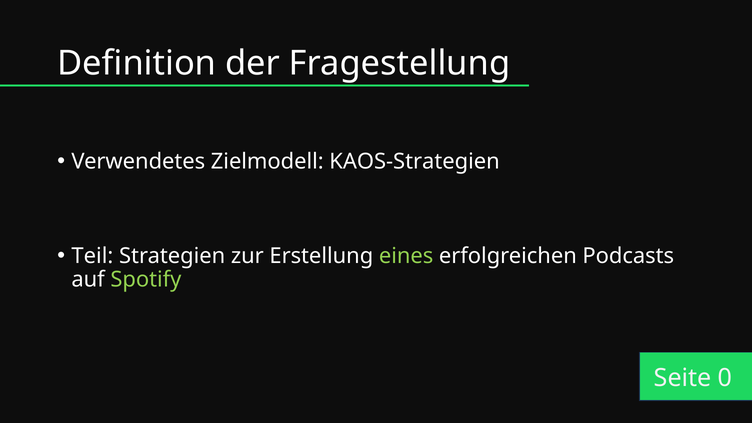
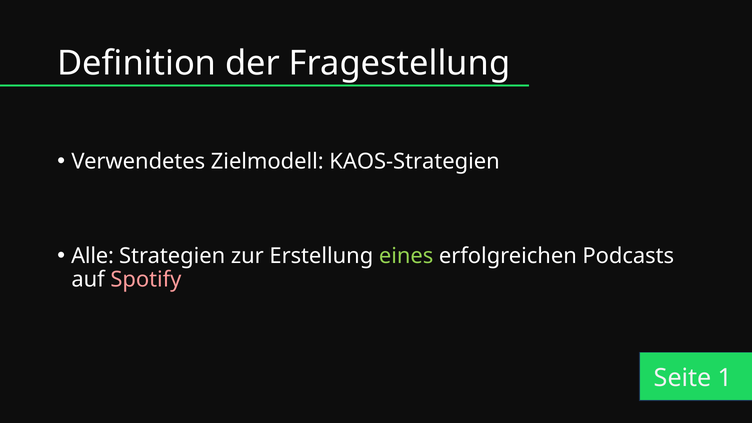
Teil: Teil -> Alle (93, 256)
Spotify colour: light green -> pink (146, 280)
0: 0 -> 1 (725, 378)
